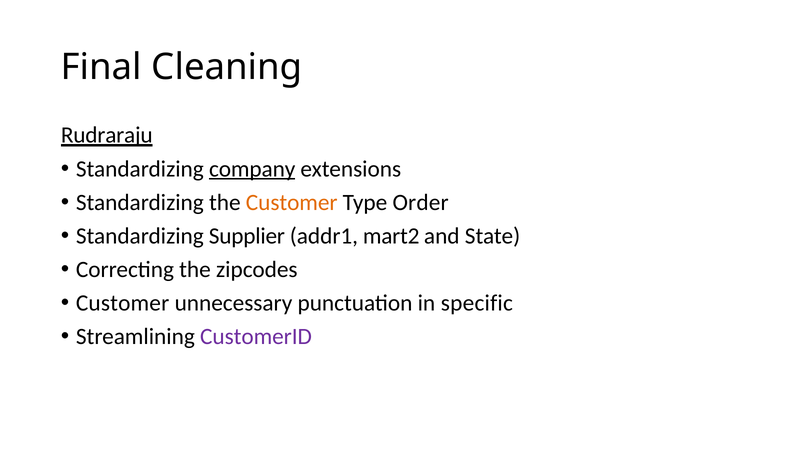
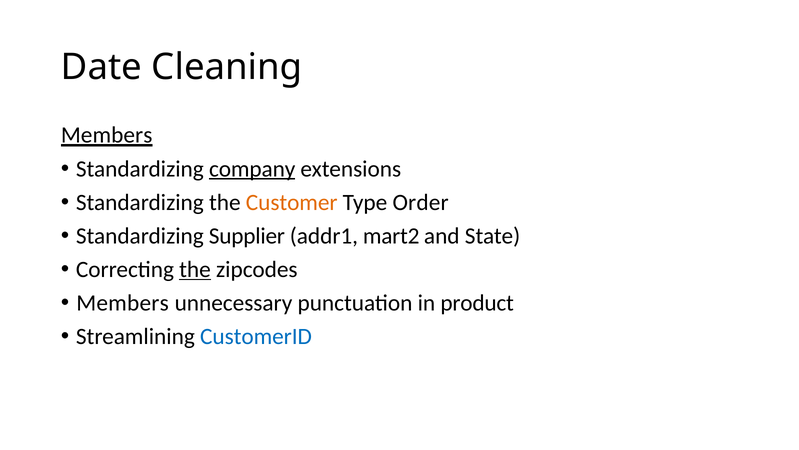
Final: Final -> Date (101, 67)
Rudraraju: Rudraraju -> Members (107, 135)
the underline: none -> present (195, 269)
Customer: Customer -> Members (123, 303)
specific: specific -> product (477, 303)
CustomerID colour: purple -> blue (256, 336)
